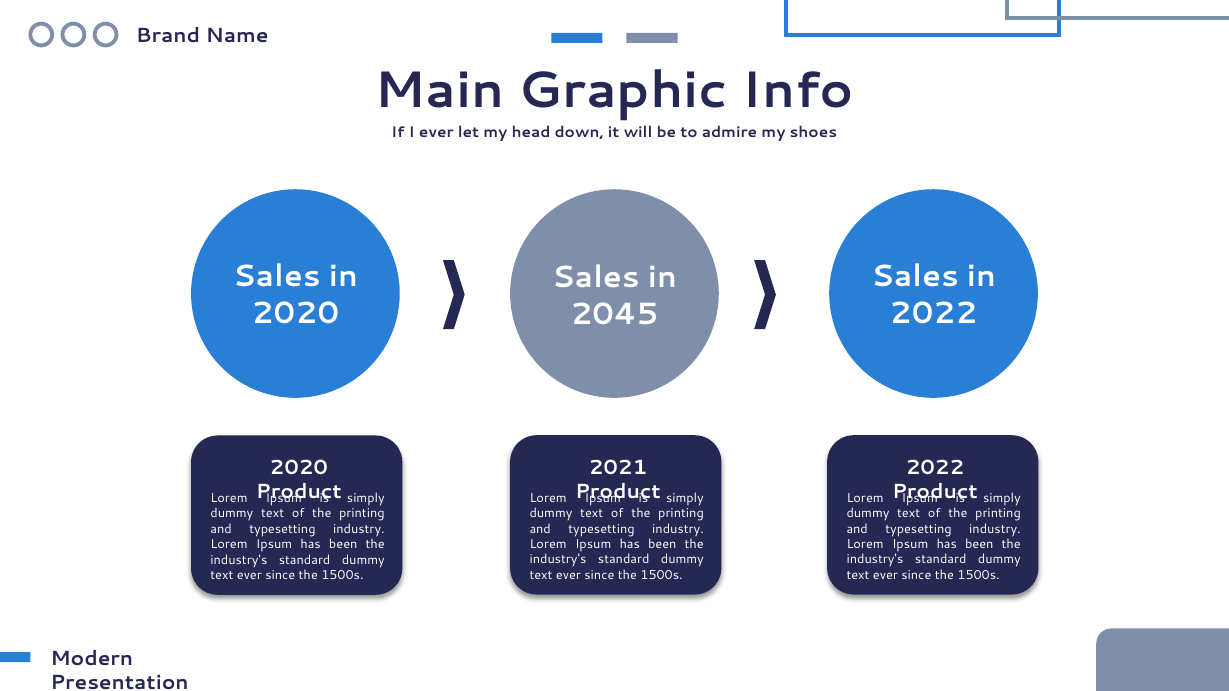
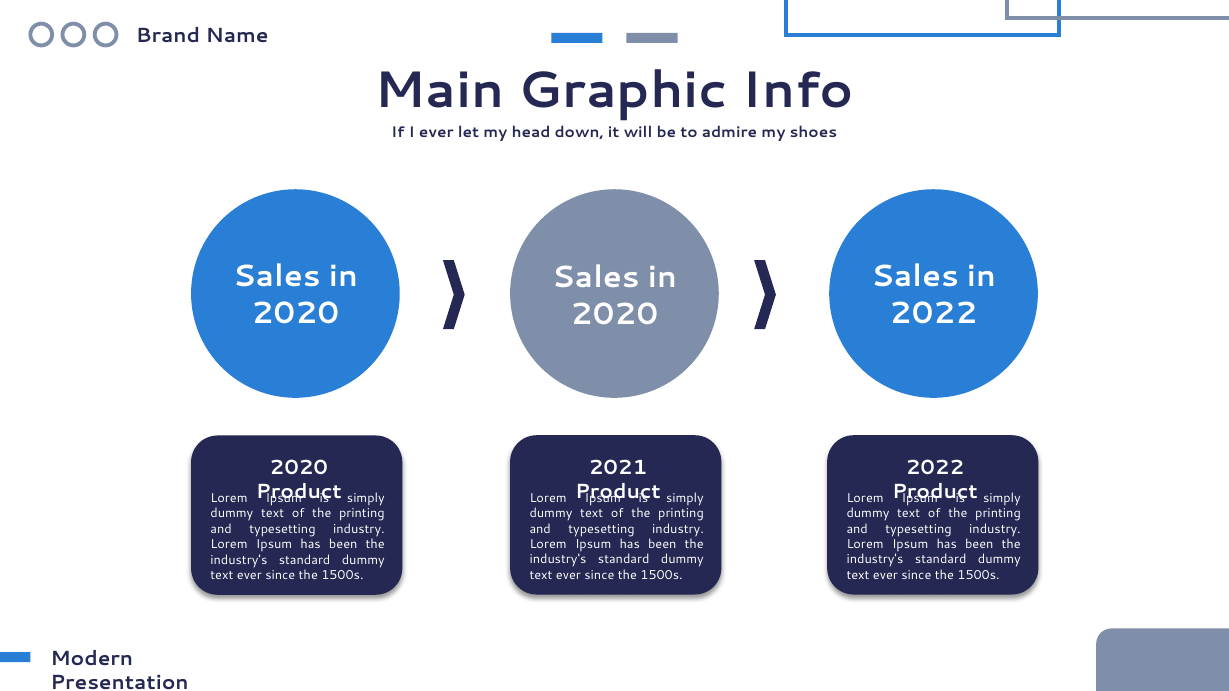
2045: 2045 -> 2020 (614, 315)
